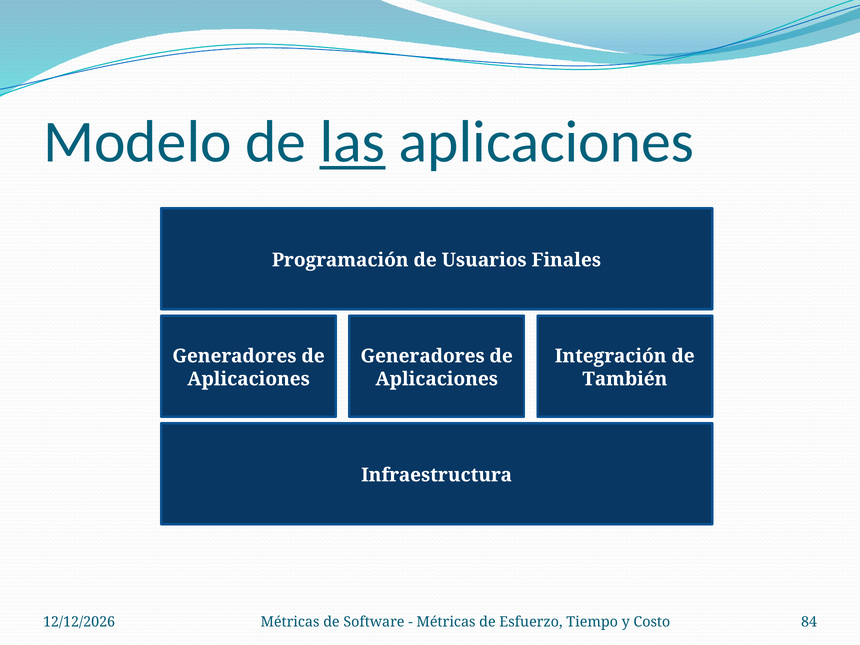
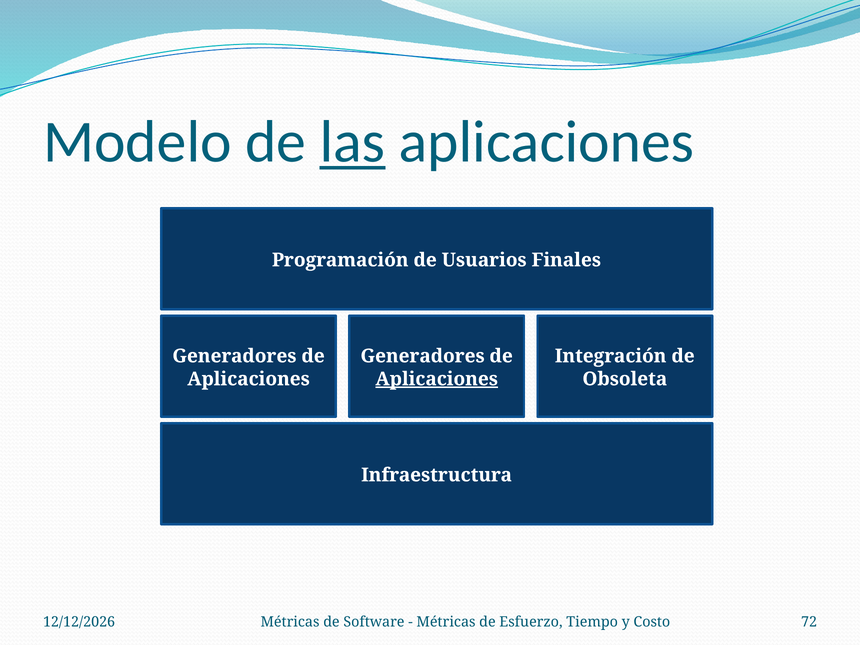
Aplicaciones underline: none -> present (437, 379)
También: También -> Obsoleta (625, 379)
84: 84 -> 72 (809, 622)
